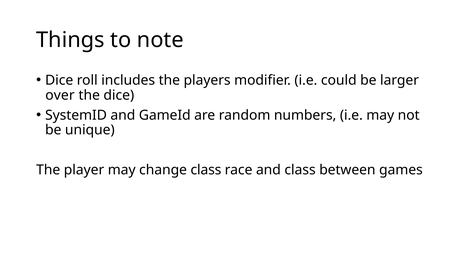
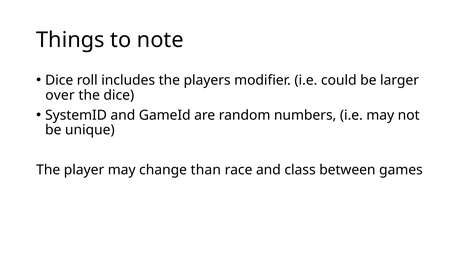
change class: class -> than (206, 170)
